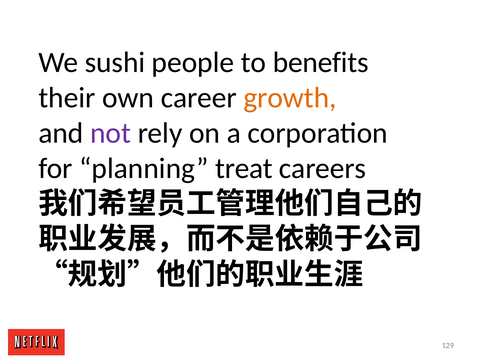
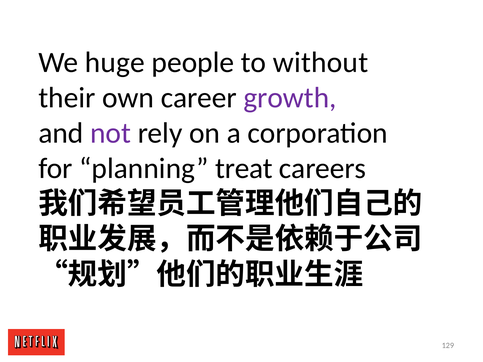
sushi: sushi -> huge (115, 62)
benefits: benefits -> without (320, 62)
growth colour: orange -> purple (290, 98)
